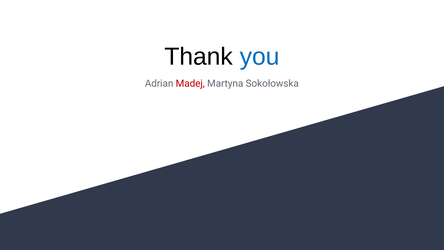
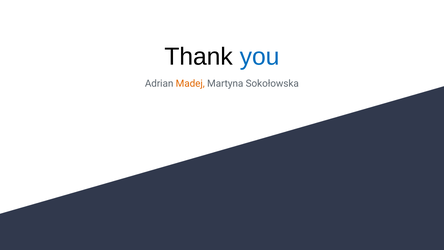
Madej colour: red -> orange (190, 83)
